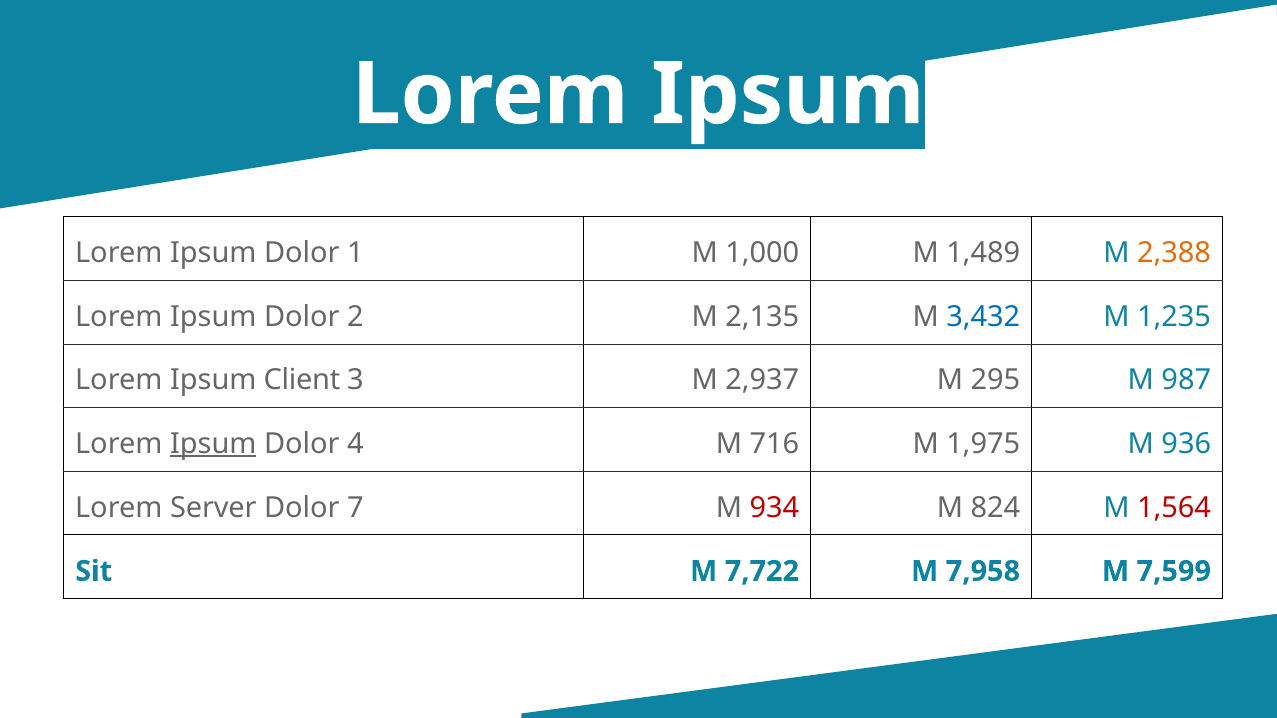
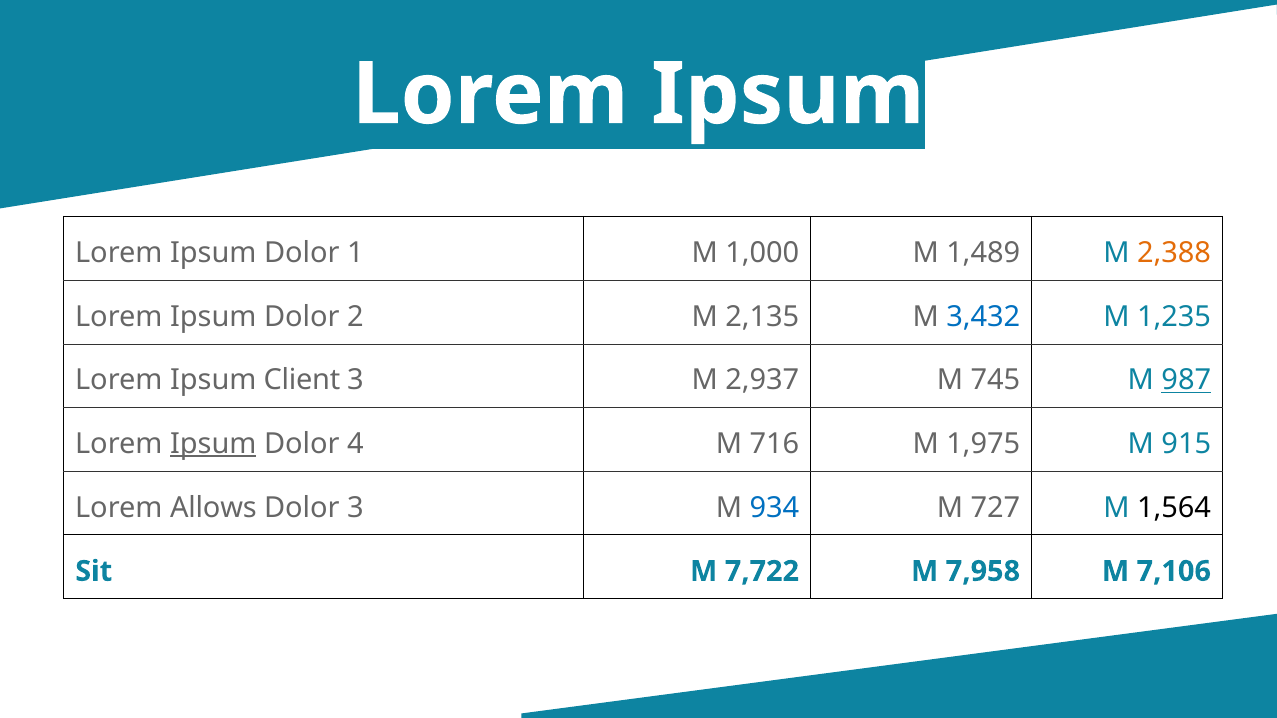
295: 295 -> 745 (995, 380)
987 underline: none -> present (1186, 380)
936: 936 -> 915 (1186, 444)
Server: Server -> Allows (213, 508)
Dolor 7: 7 -> 3 (355, 508)
934 colour: red -> blue (774, 508)
824: 824 -> 727 (995, 508)
1,564 colour: red -> black (1174, 508)
7,599: 7,599 -> 7,106 (1174, 572)
